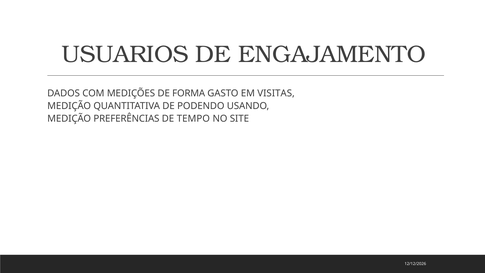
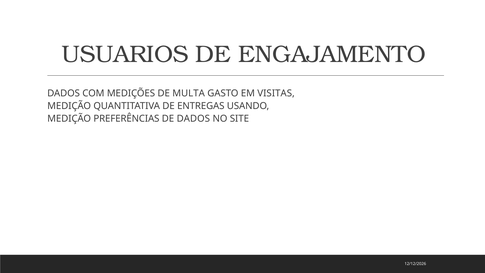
FORMA: FORMA -> MULTA (189, 93)
PODENDO: PODENDO -> ENTREGAS (201, 106)
DE TEMPO: TEMPO -> DADOS (193, 119)
